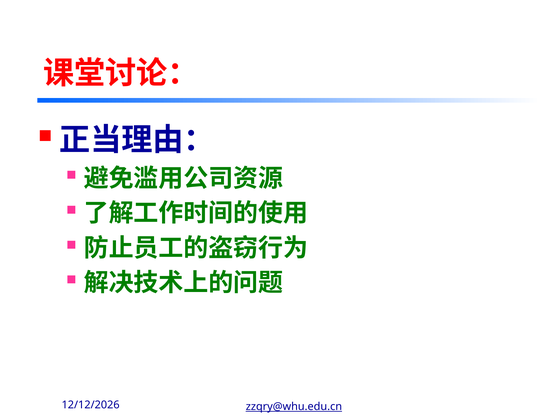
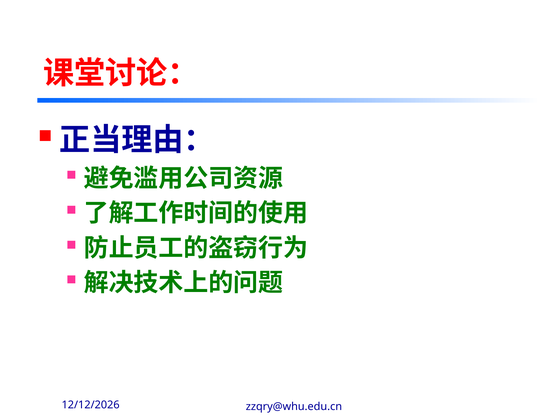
zzqry@whu.edu.cn underline: present -> none (294, 407)
